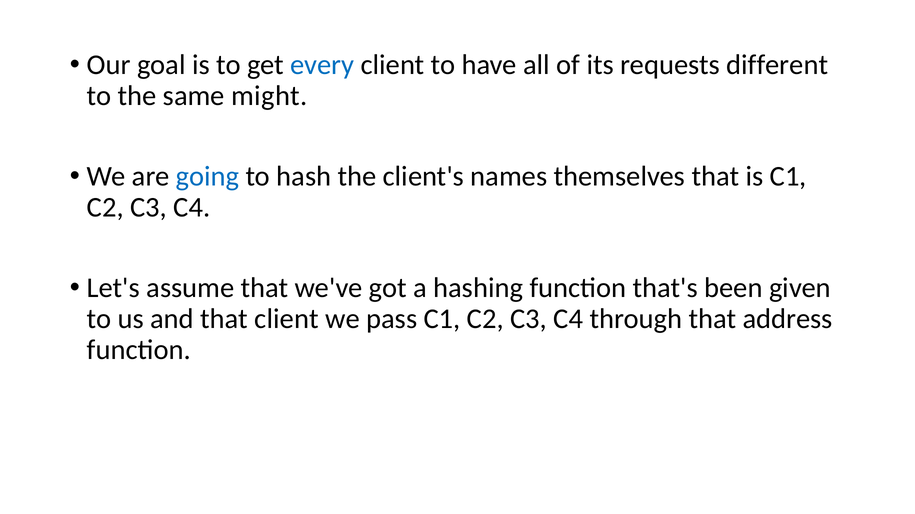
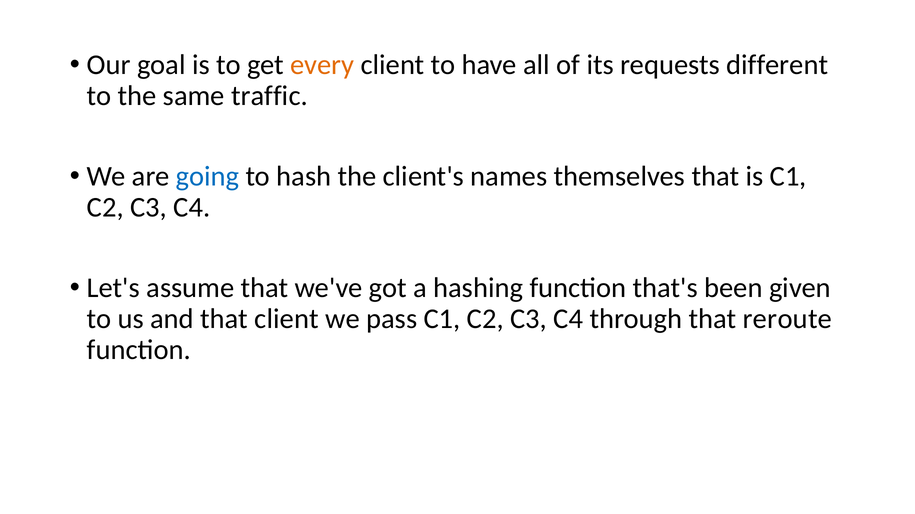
every colour: blue -> orange (322, 65)
might: might -> traffic (270, 96)
address: address -> reroute (787, 319)
